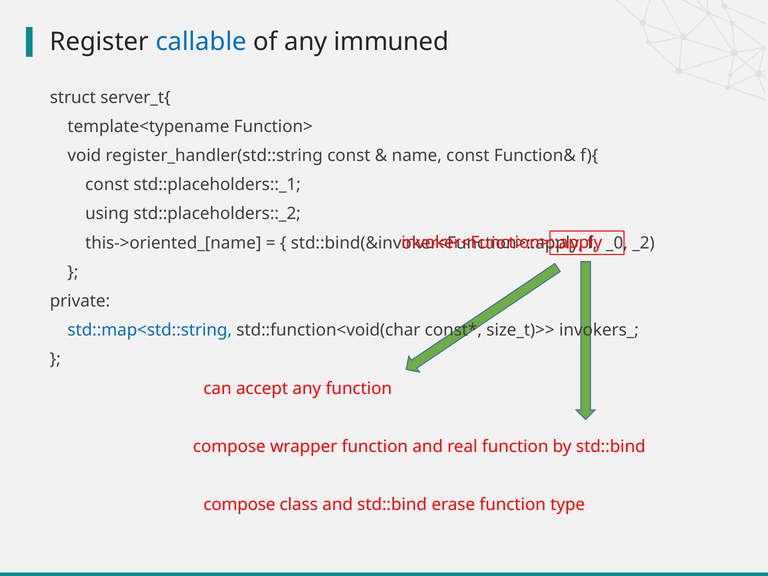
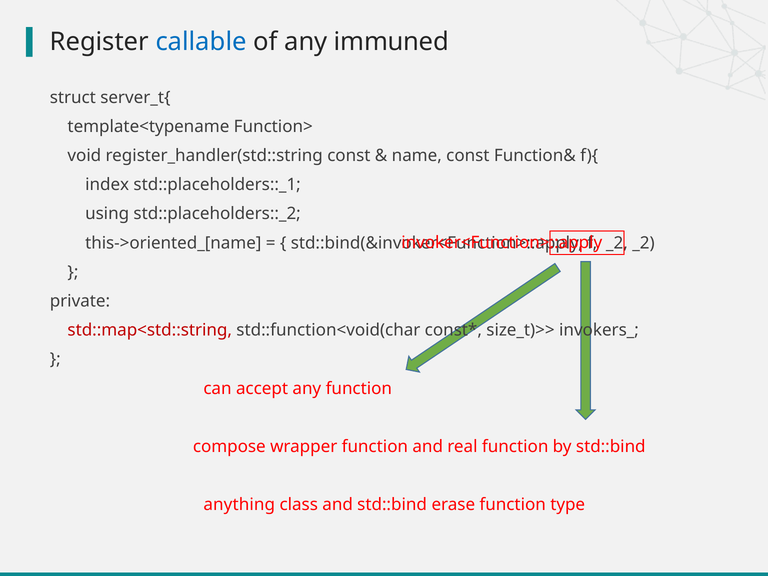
const: const -> index (107, 185)
_0: _0 -> _2 (617, 243)
std::map<std::string colour: blue -> red (150, 330)
compose: compose -> anything (239, 505)
